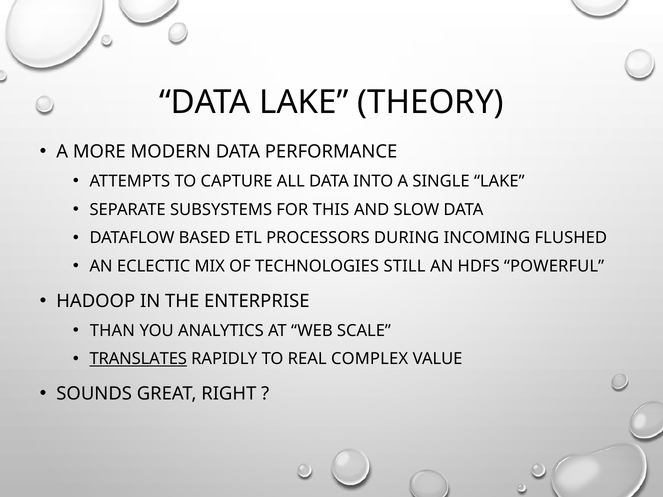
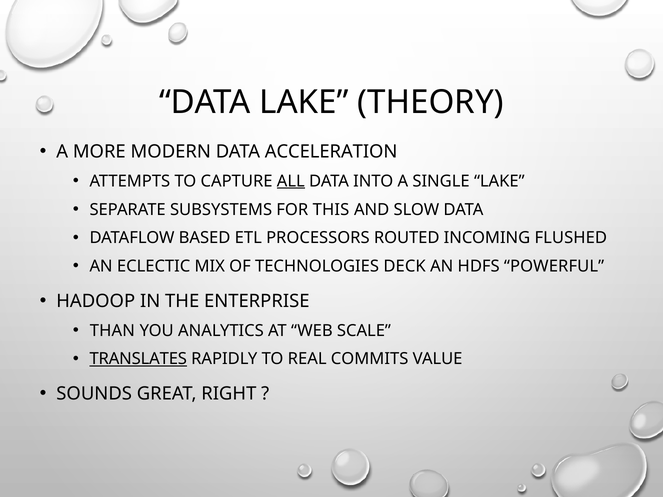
PERFORMANCE: PERFORMANCE -> ACCELERATION (331, 152)
ALL underline: none -> present (291, 181)
DURING: DURING -> ROUTED (407, 238)
STILL: STILL -> DECK (405, 267)
COMPLEX: COMPLEX -> COMMITS (370, 359)
